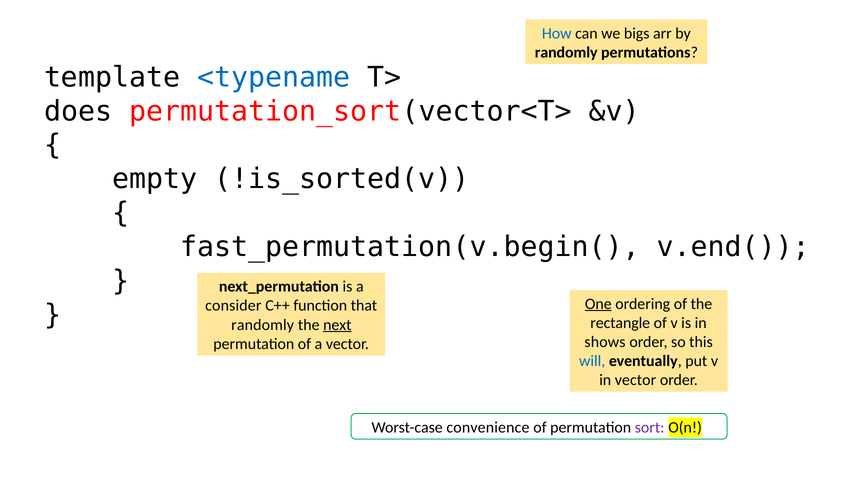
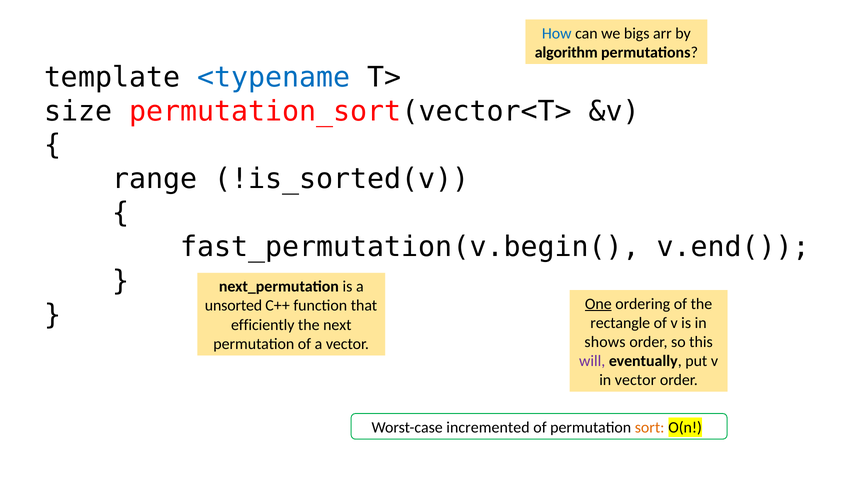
randomly: randomly -> algorithm (566, 52)
does: does -> size (78, 111)
empty: empty -> range (155, 179)
consider: consider -> unsorted (234, 306)
randomly: randomly -> efficiently (263, 325)
next underline: present -> none (337, 325)
will colour: blue -> purple (592, 361)
convenience: convenience -> incremented (488, 427)
sort colour: purple -> orange (650, 427)
